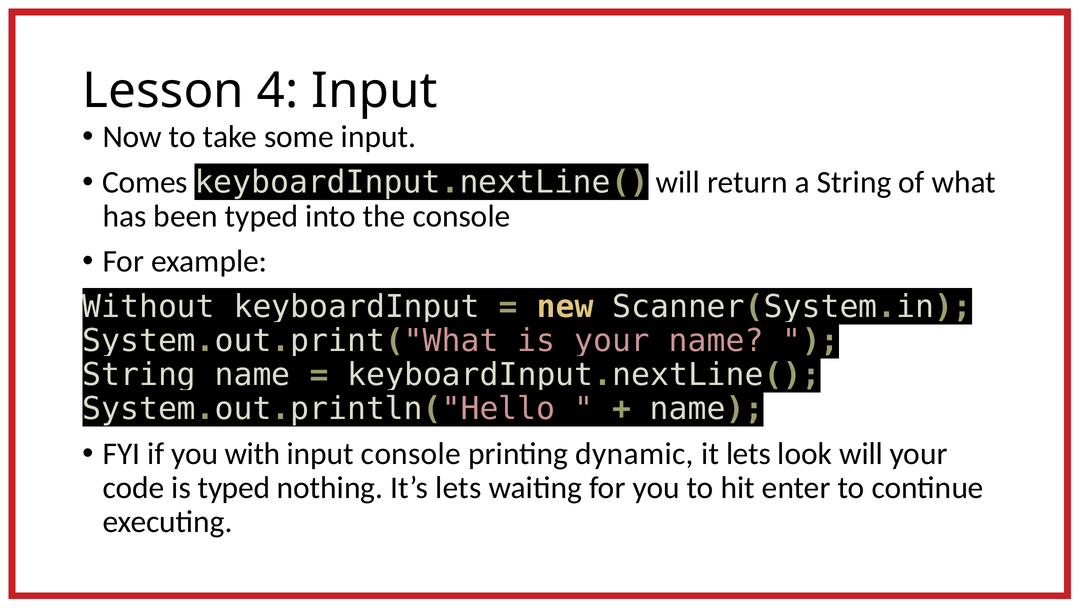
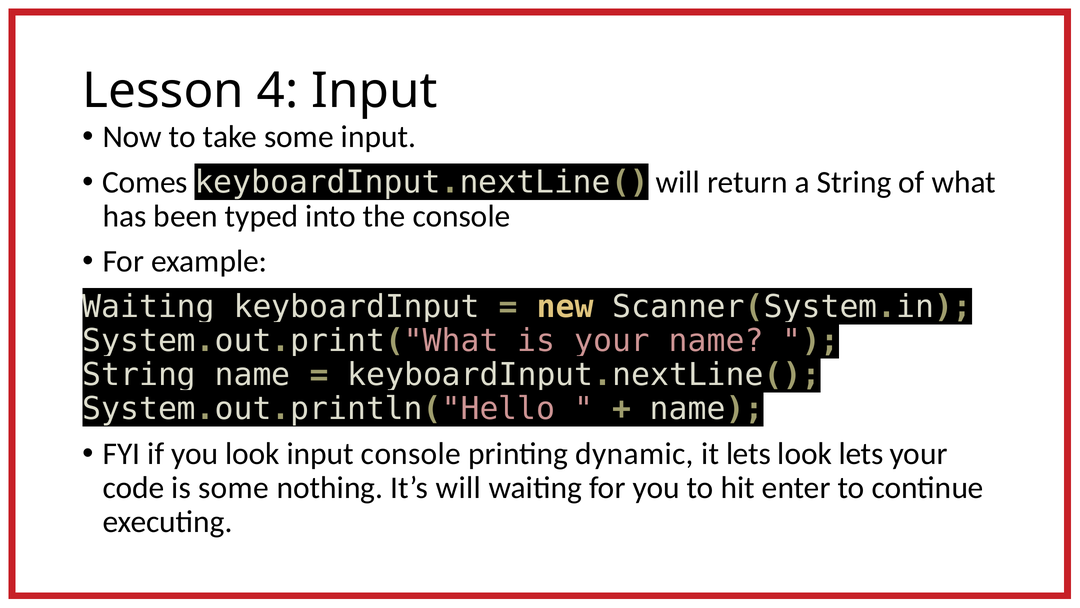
Without: Without -> Waiting (149, 307)
you with: with -> look (252, 454)
look will: will -> lets (861, 454)
is typed: typed -> some (234, 488)
It’s lets: lets -> will (458, 488)
